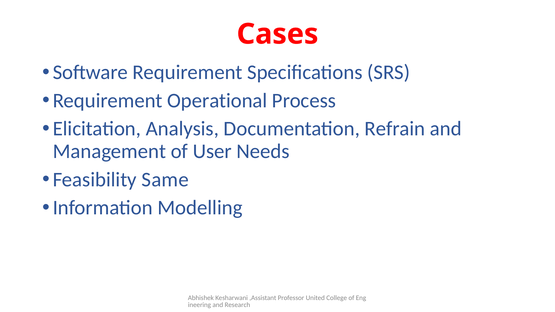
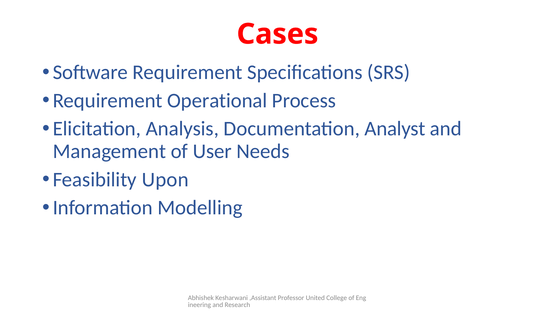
Refrain: Refrain -> Analyst (395, 129)
Same: Same -> Upon (165, 180)
